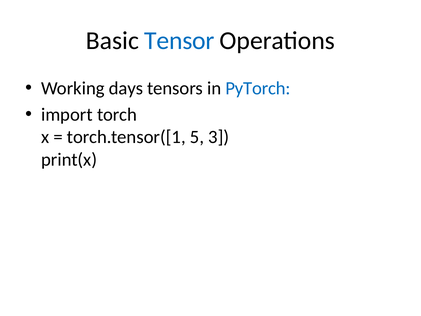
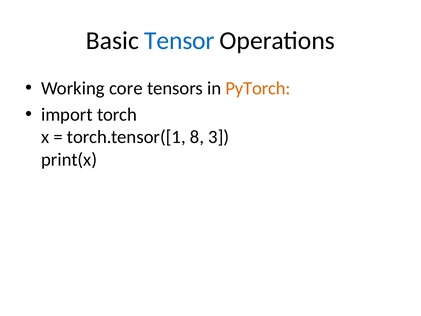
days: days -> core (126, 88)
PyTorch colour: blue -> orange (258, 88)
5: 5 -> 8 (197, 137)
